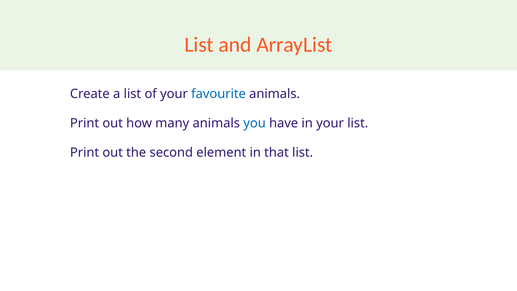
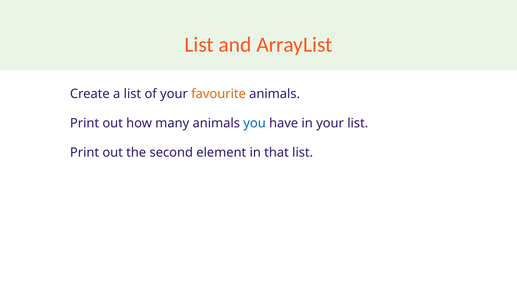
favourite colour: blue -> orange (219, 94)
